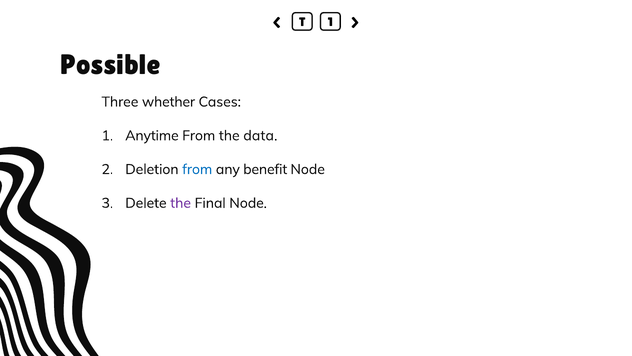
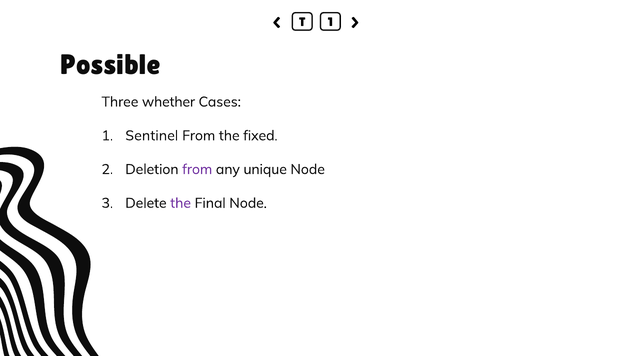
Anytime: Anytime -> Sentinel (152, 135)
data: data -> fixed (260, 135)
from colour: blue -> purple (197, 169)
benefit: benefit -> unique (265, 169)
